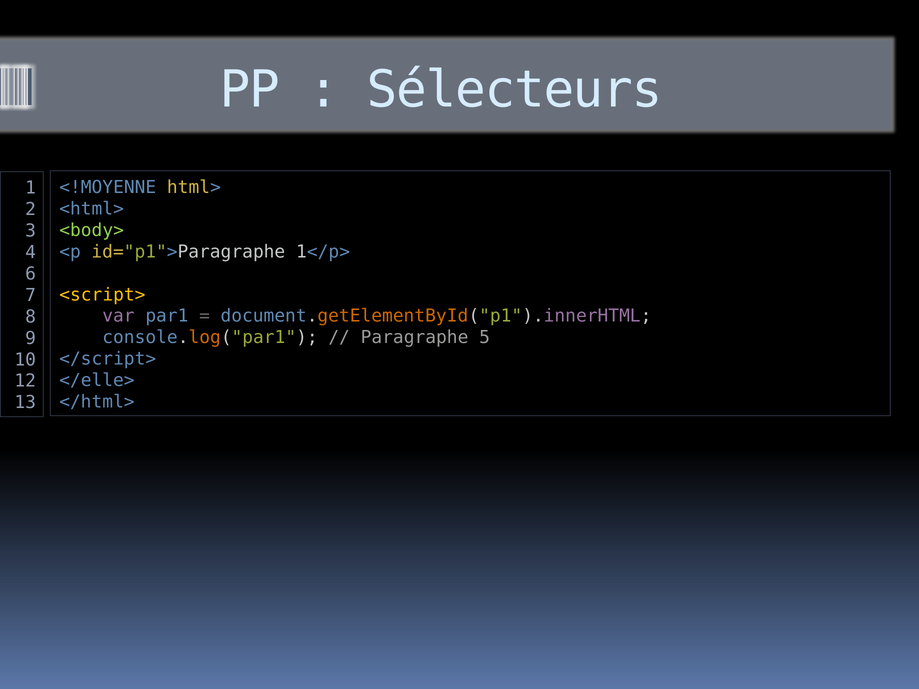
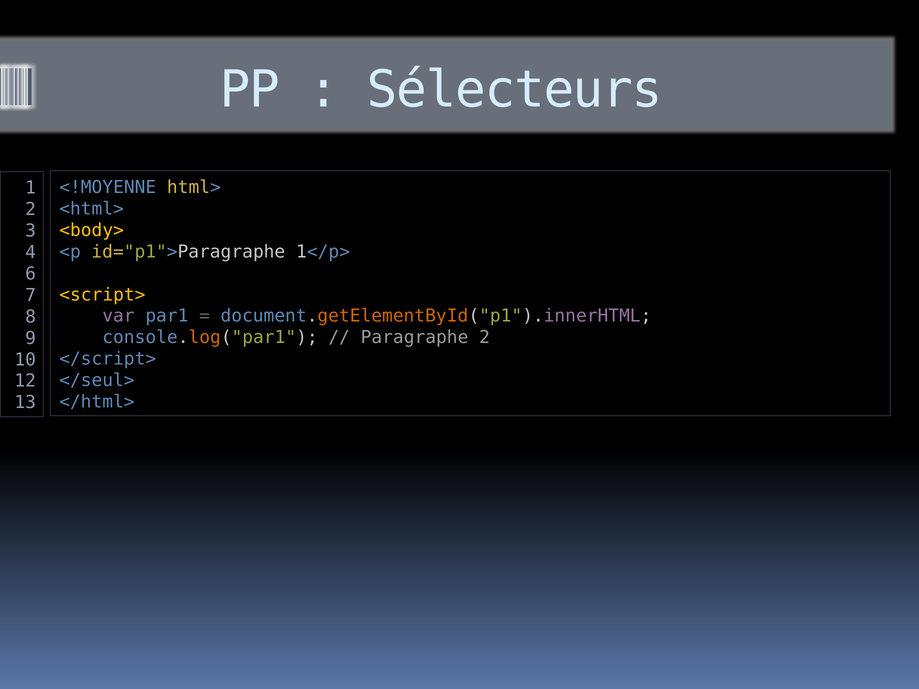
<body> colour: light green -> yellow (92, 230)
Paragraphe 5: 5 -> 2 (485, 338)
</elle>: </elle> -> </seul> (97, 381)
